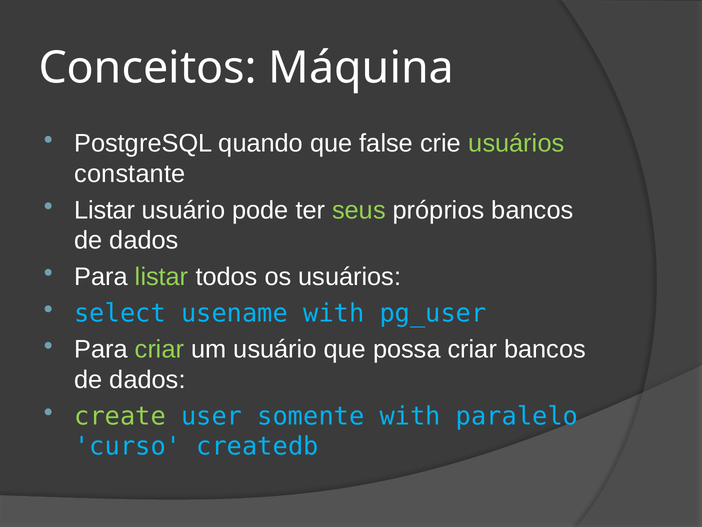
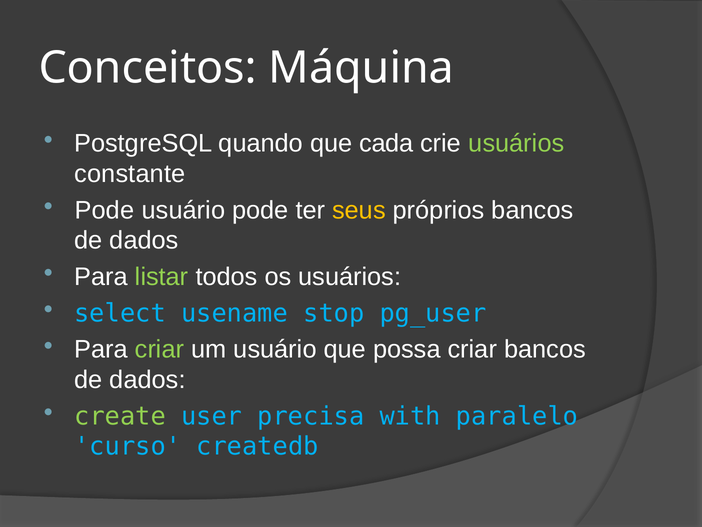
false: false -> cada (386, 143)
Listar: Listar -> Pode (104, 210)
seus colour: light green -> yellow (359, 210)
usename with: with -> stop (334, 313)
somente: somente -> precisa (311, 416)
